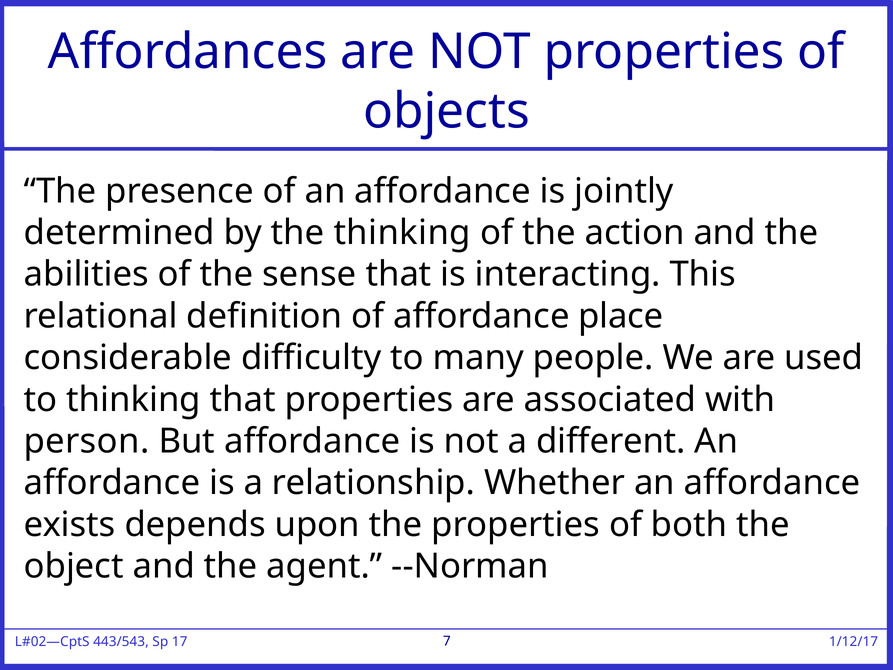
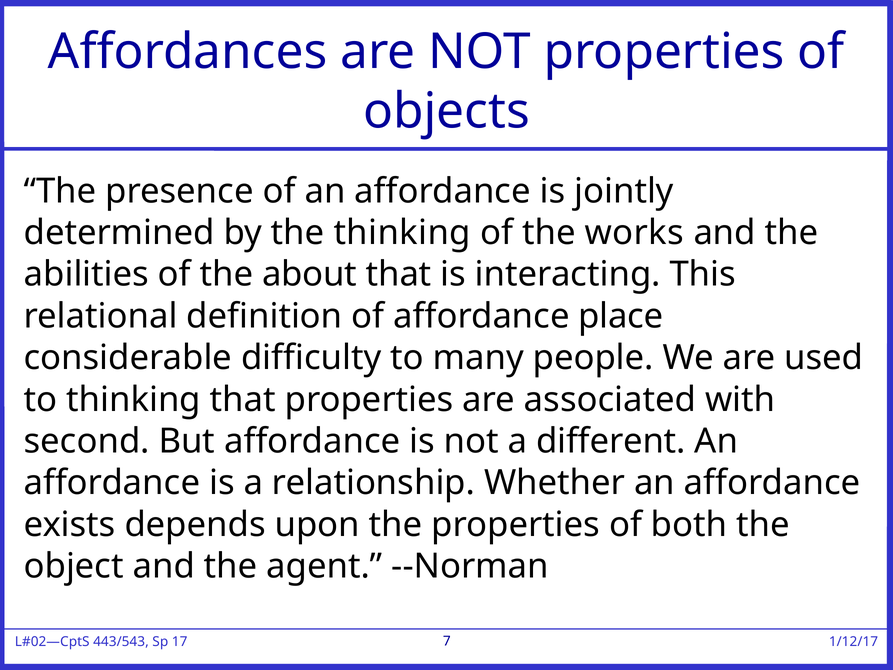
action: action -> works (634, 233)
sense: sense -> about (310, 274)
person: person -> second (87, 441)
